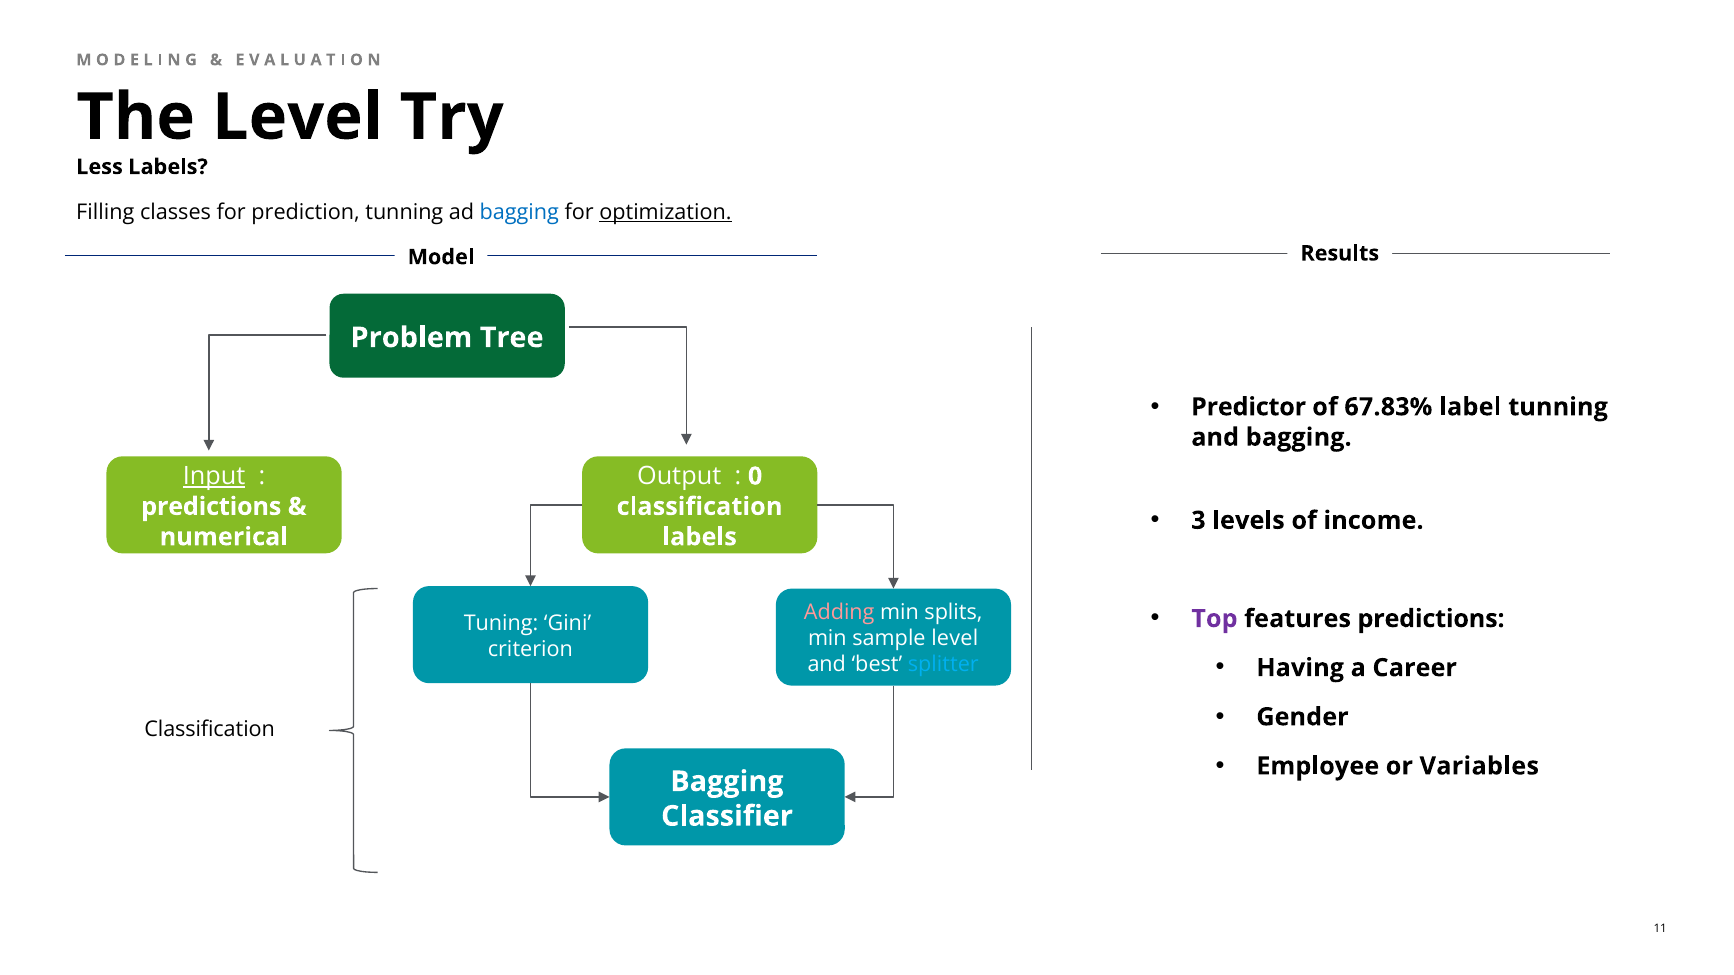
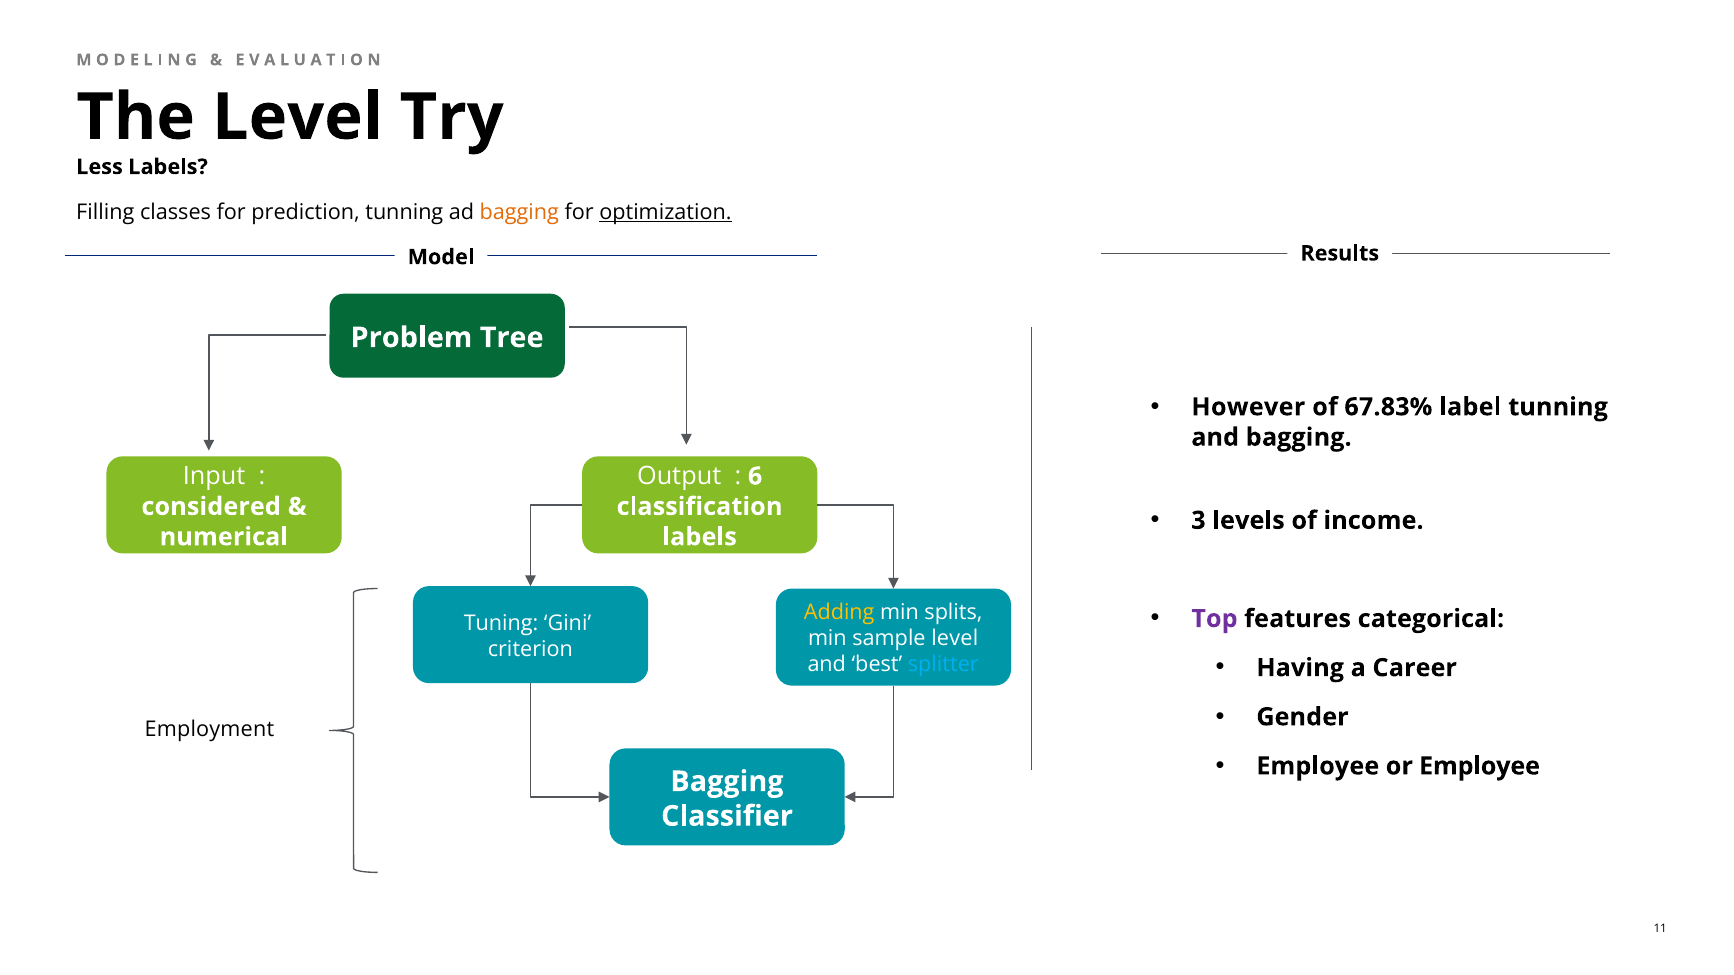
bagging colour: blue -> orange (519, 212)
Predictor: Predictor -> However (1248, 407)
Input underline: present -> none (214, 476)
0: 0 -> 6 (755, 476)
predictions: predictions -> considered (211, 507)
Adding colour: pink -> yellow (839, 613)
features predictions: predictions -> categorical (1431, 619)
Classification: Classification -> Employment (209, 730)
or Variables: Variables -> Employee (1479, 766)
